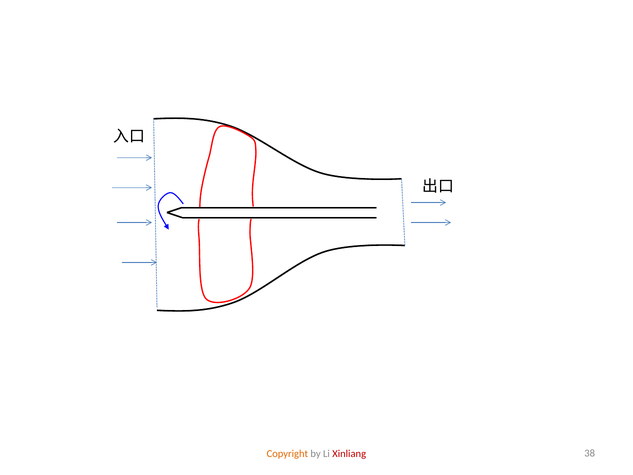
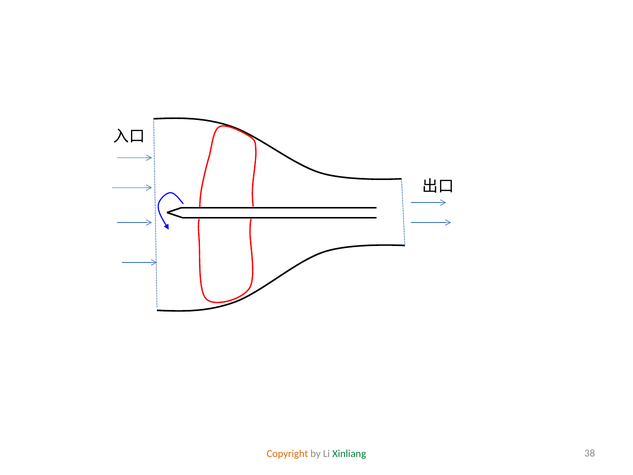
Xinliang colour: red -> green (349, 453)
